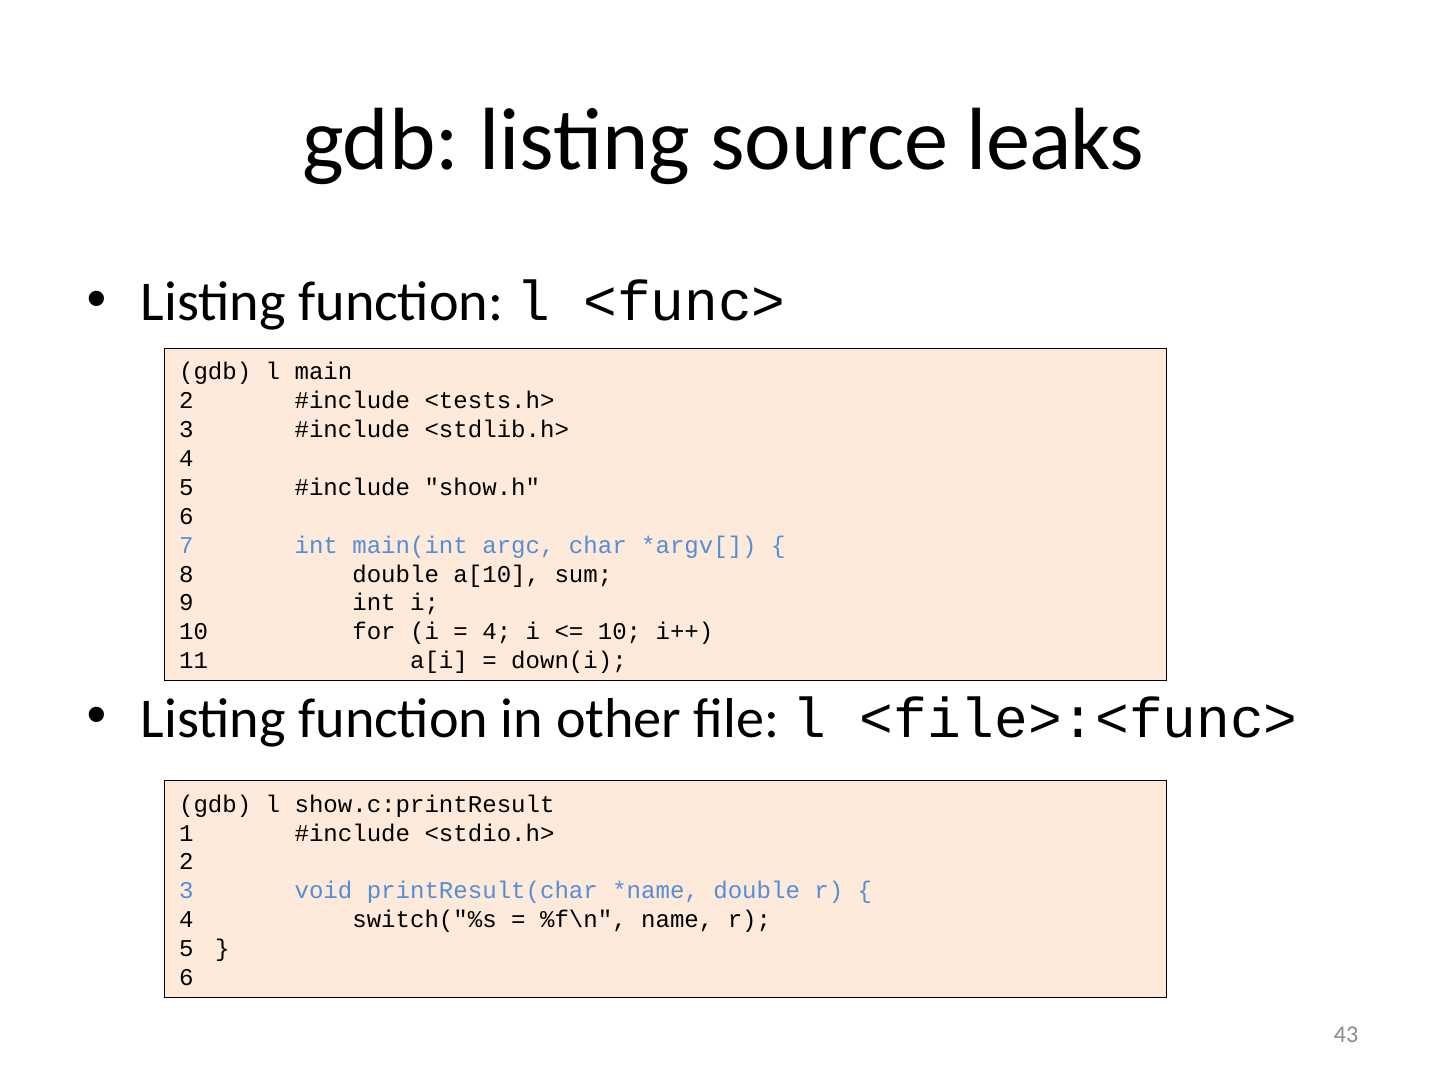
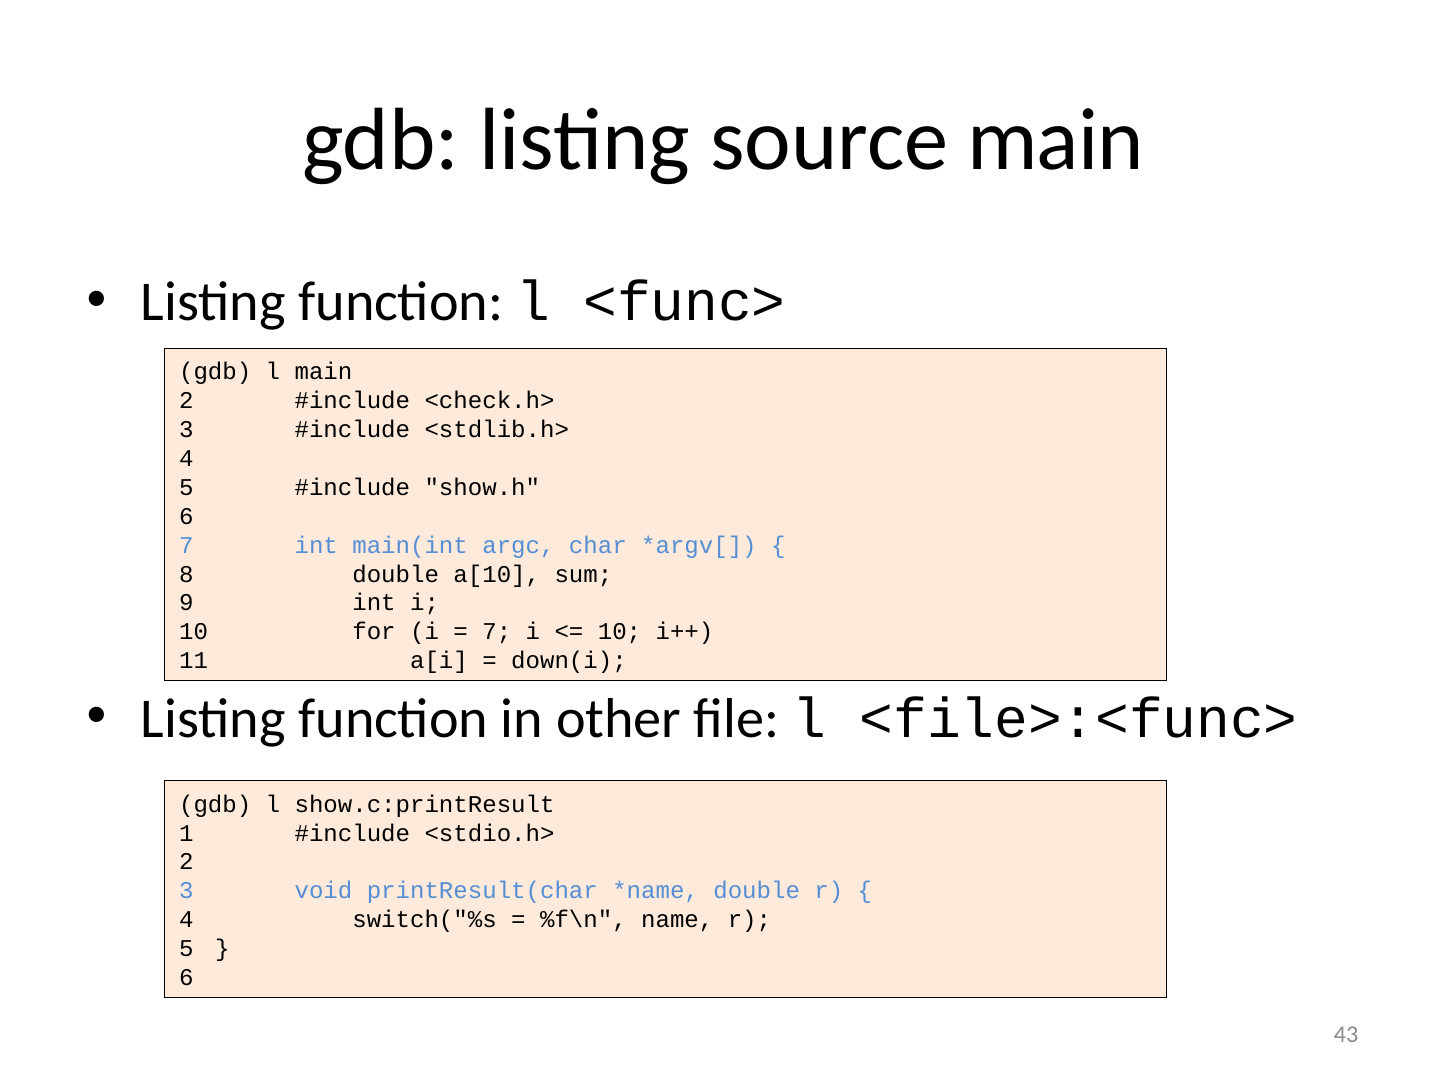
source leaks: leaks -> main (1056, 140)
<tests.h>: <tests.h> -> <check.h> (490, 401)
4: 4 -> 7 (497, 632)
